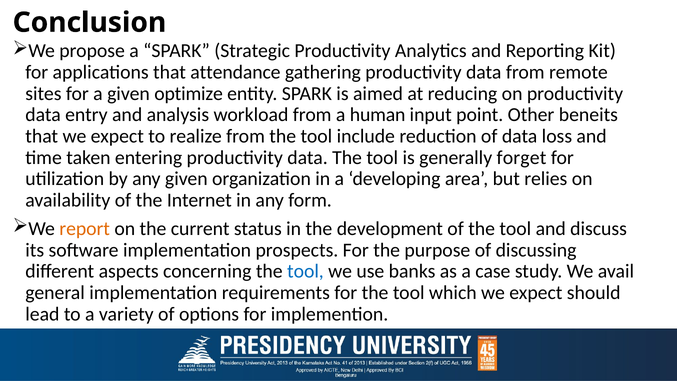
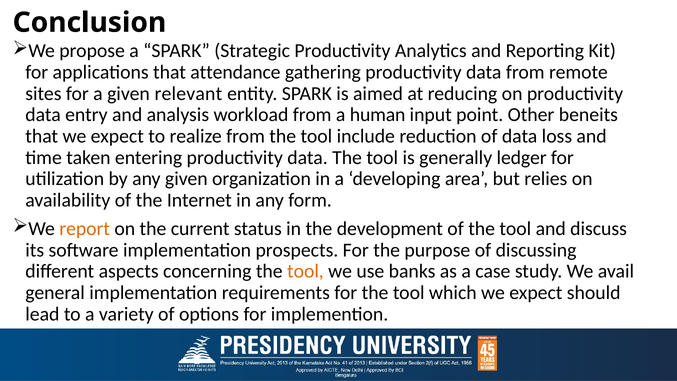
optimize: optimize -> relevant (188, 94)
forget: forget -> ledger (522, 158)
tool colour: blue -> orange (305, 271)
